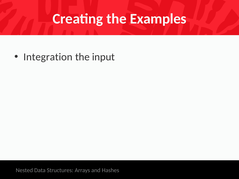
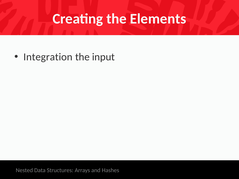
Examples: Examples -> Elements (158, 19)
